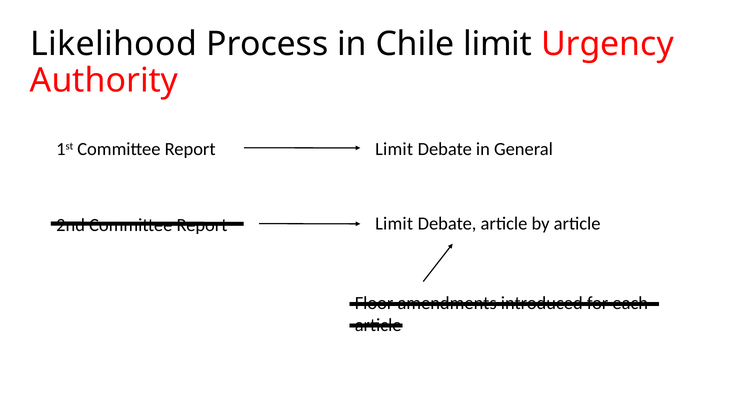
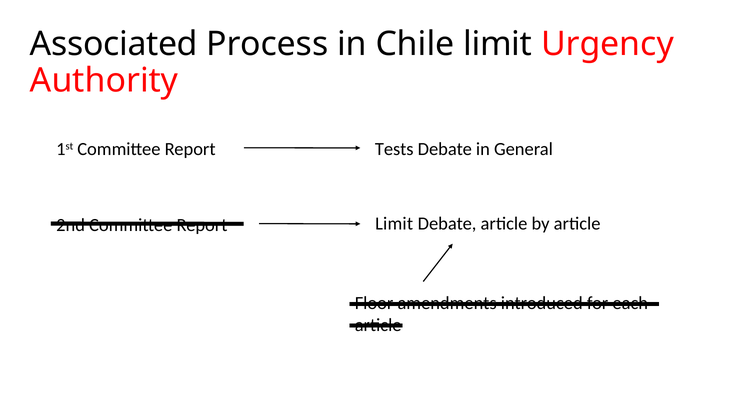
Likelihood: Likelihood -> Associated (114, 44)
1st Committee Report Limit: Limit -> Tests (394, 149)
